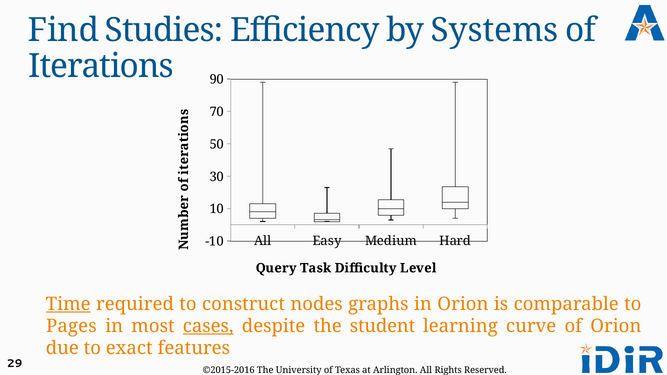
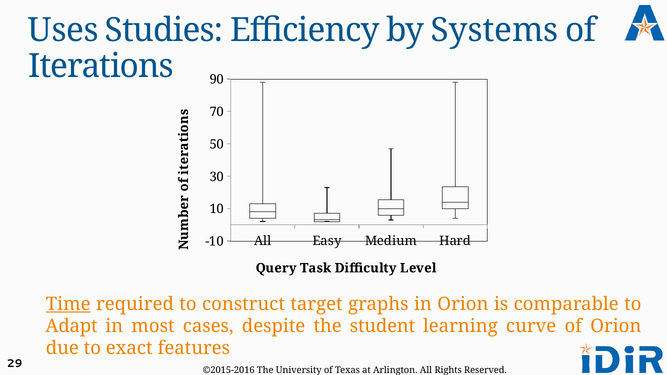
Find: Find -> Uses (63, 30)
nodes: nodes -> target (317, 304)
Pages: Pages -> Adapt (72, 326)
cases underline: present -> none (208, 326)
